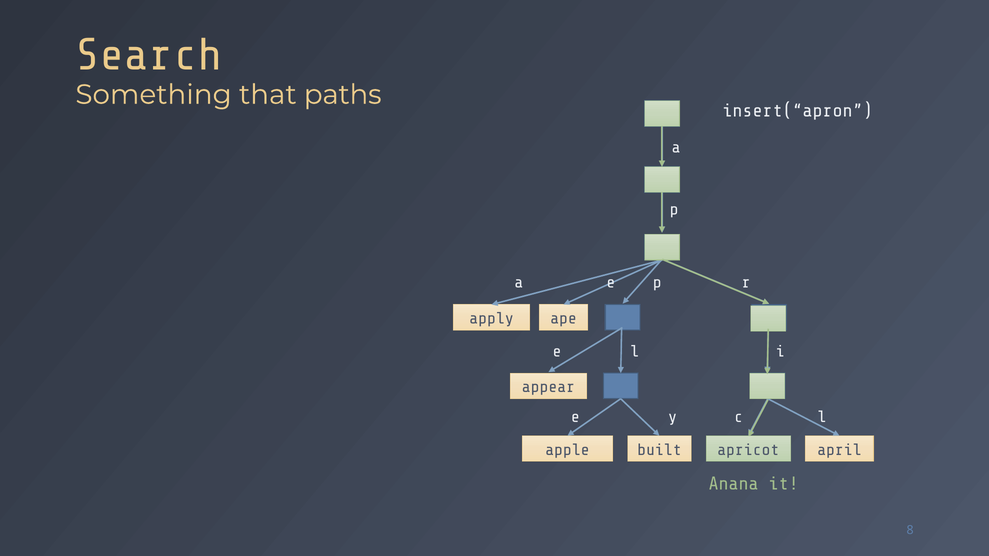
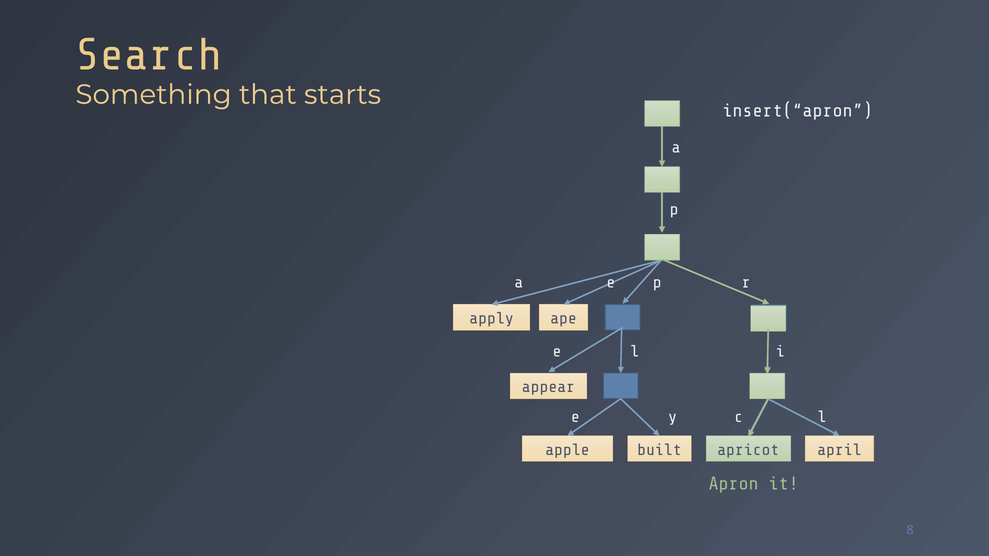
paths: paths -> starts (343, 95)
Anana: Anana -> Apron (734, 484)
